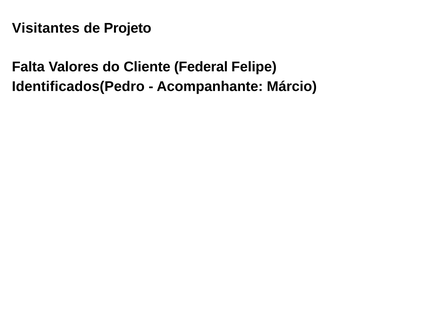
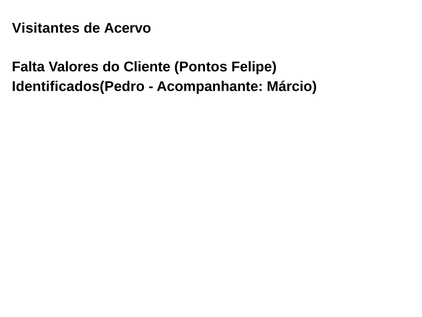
Projeto: Projeto -> Acervo (128, 28)
Federal: Federal -> Pontos (201, 67)
